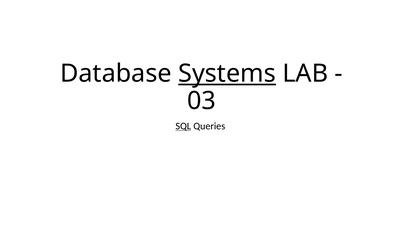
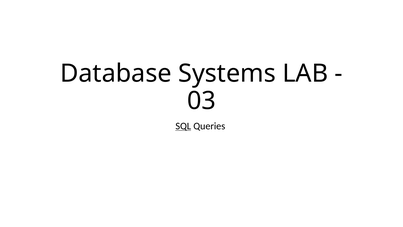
Systems underline: present -> none (227, 74)
